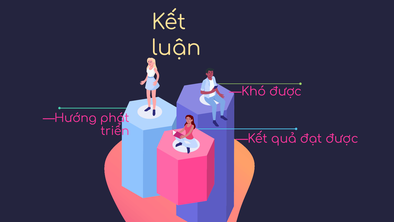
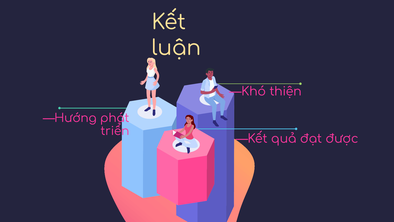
—Khó được: được -> thiện (286, 91)
